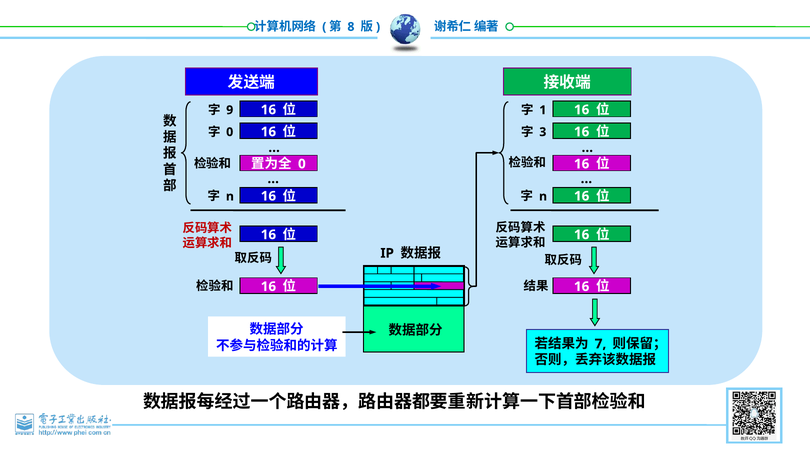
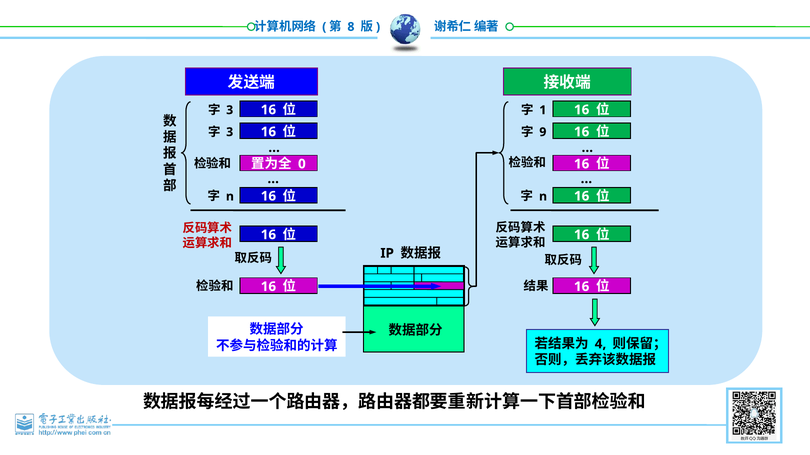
9: 9 -> 3 (230, 110)
0: 0 -> 3 (230, 132)
3: 3 -> 9 (543, 132)
7: 7 -> 4 (601, 344)
